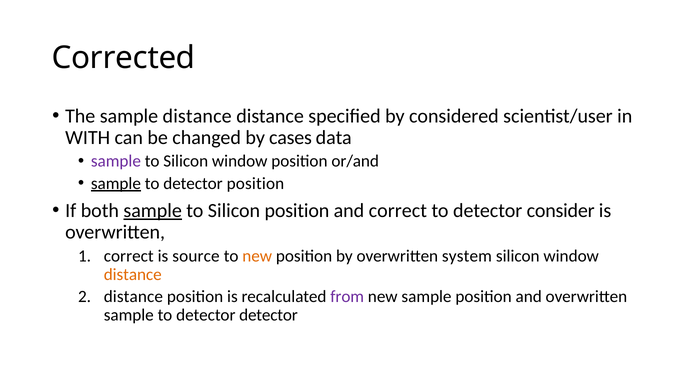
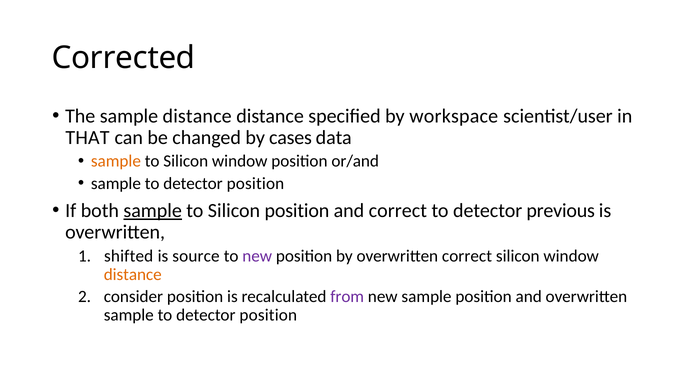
considered: considered -> workspace (454, 116)
WITH: WITH -> THAT (88, 138)
sample colour: purple -> orange (116, 161)
sample underline: present -> none (116, 183)
consider: consider -> previous (561, 211)
correct: correct -> shifted (129, 256)
new colour: orange -> purple (257, 256)
overwritten system: system -> correct (467, 256)
distance: distance -> consider (133, 296)
detector: detector -> position (268, 315)
